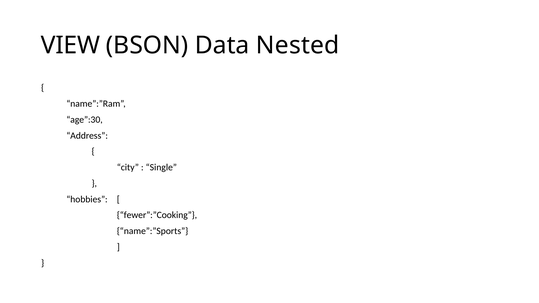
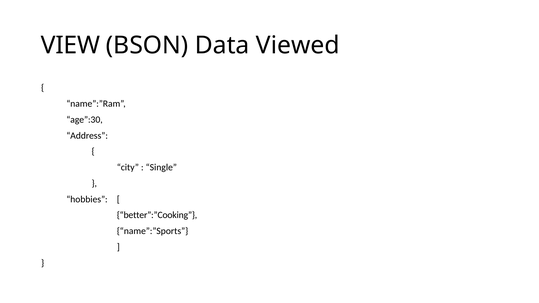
Nested: Nested -> Viewed (298, 45)
fewer”:”Cooking: fewer”:”Cooking -> better”:”Cooking (157, 215)
